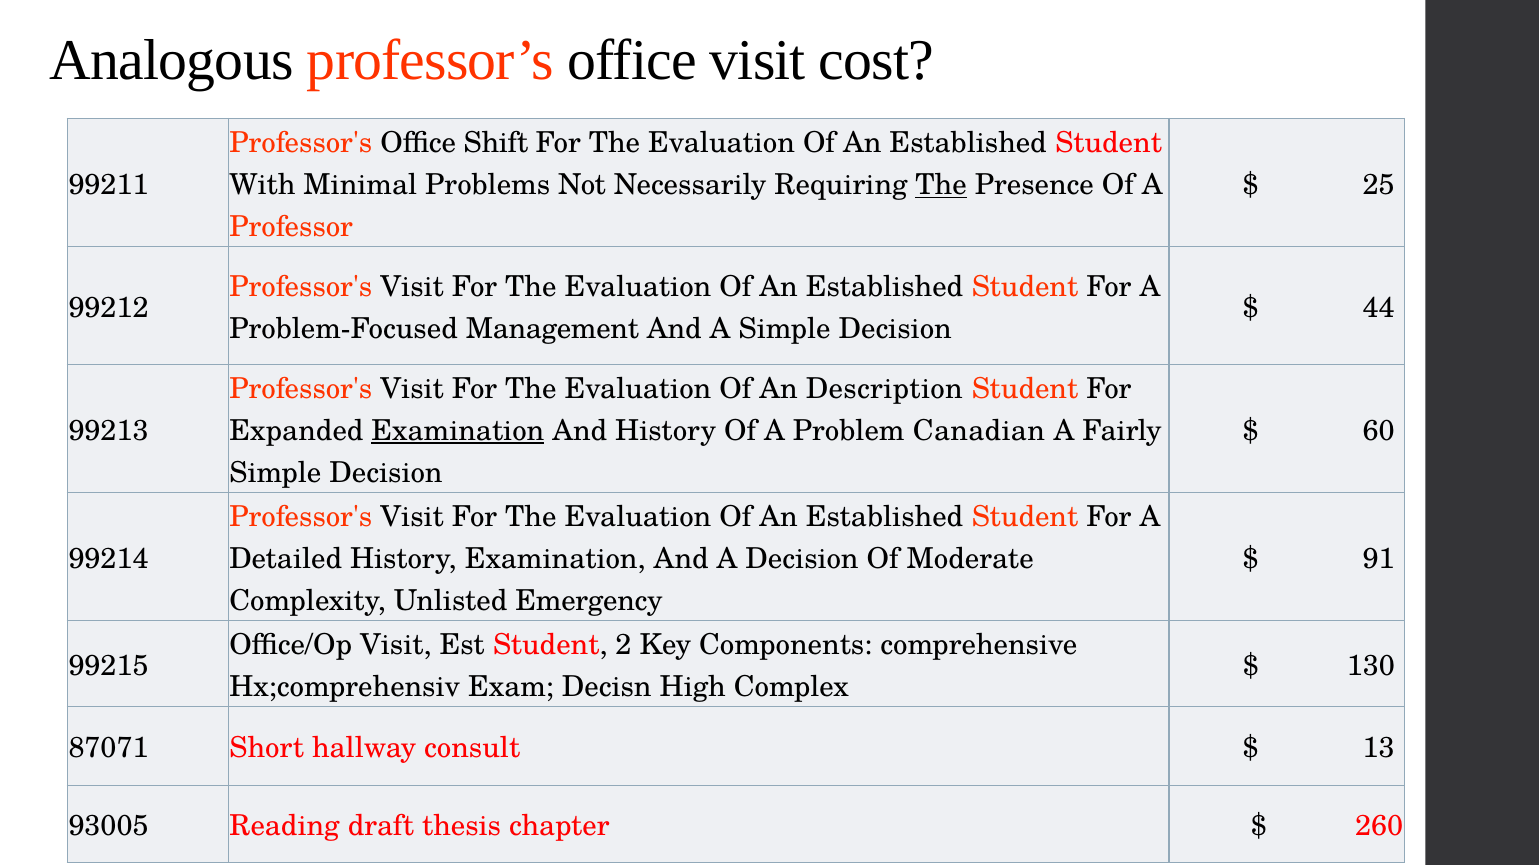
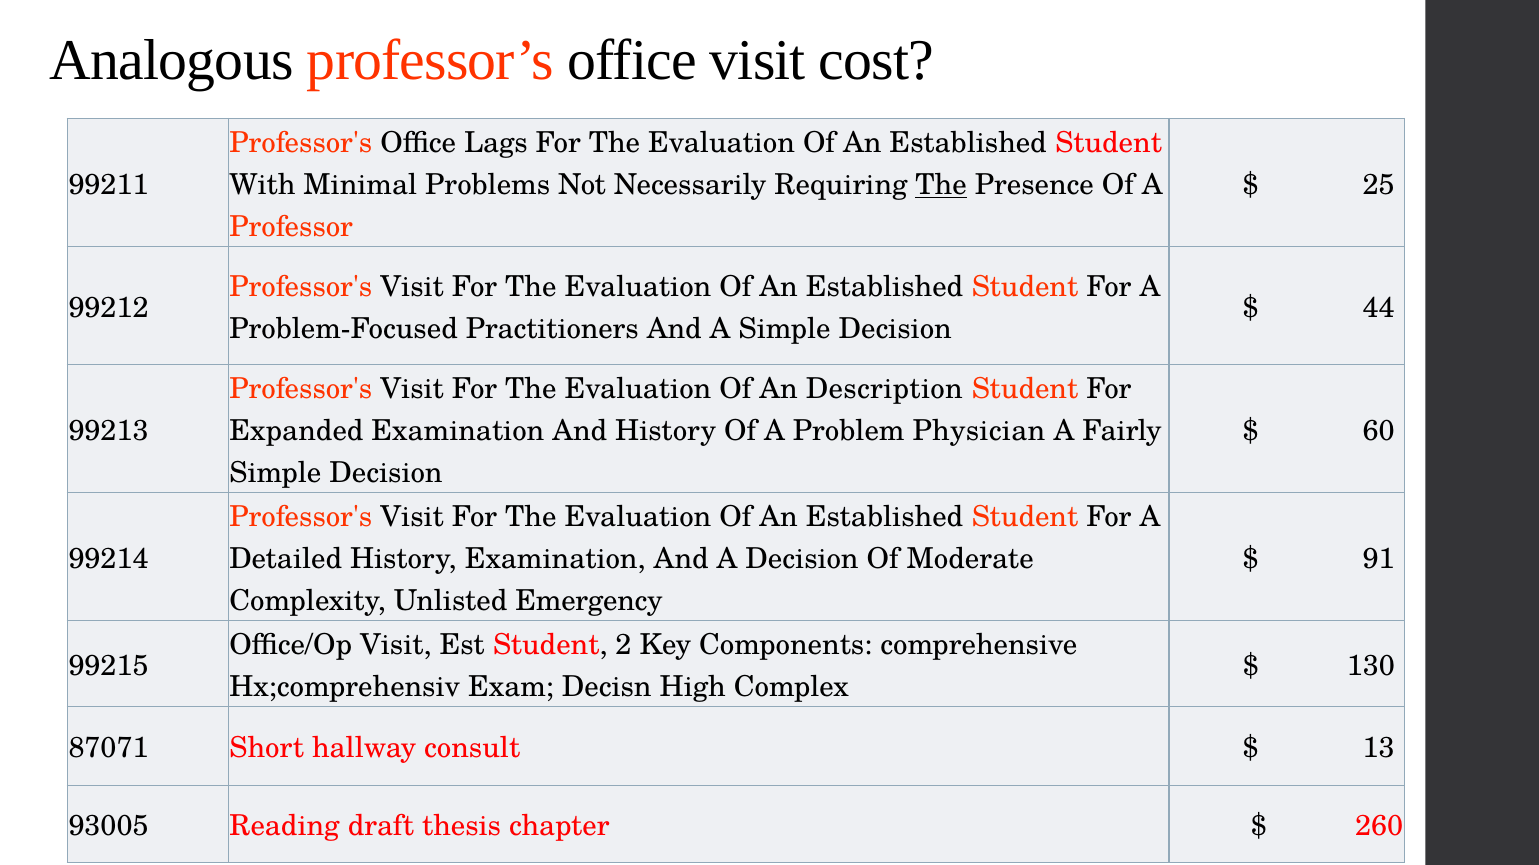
Shift: Shift -> Lags (496, 143)
Management: Management -> Practitioners (552, 329)
Examination underline: present -> none (458, 431)
Canadian: Canadian -> Physician (979, 431)
